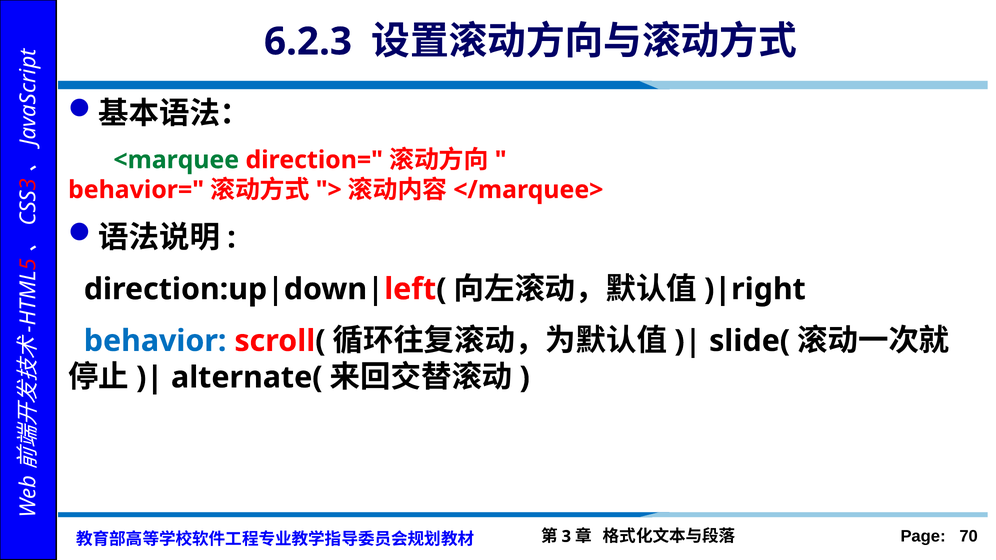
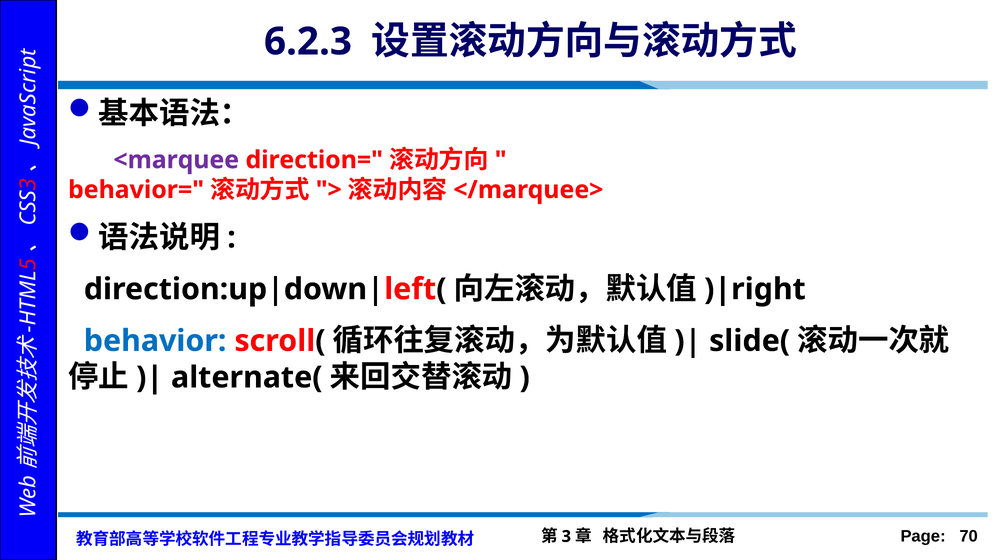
<marquee colour: green -> purple (176, 160)
